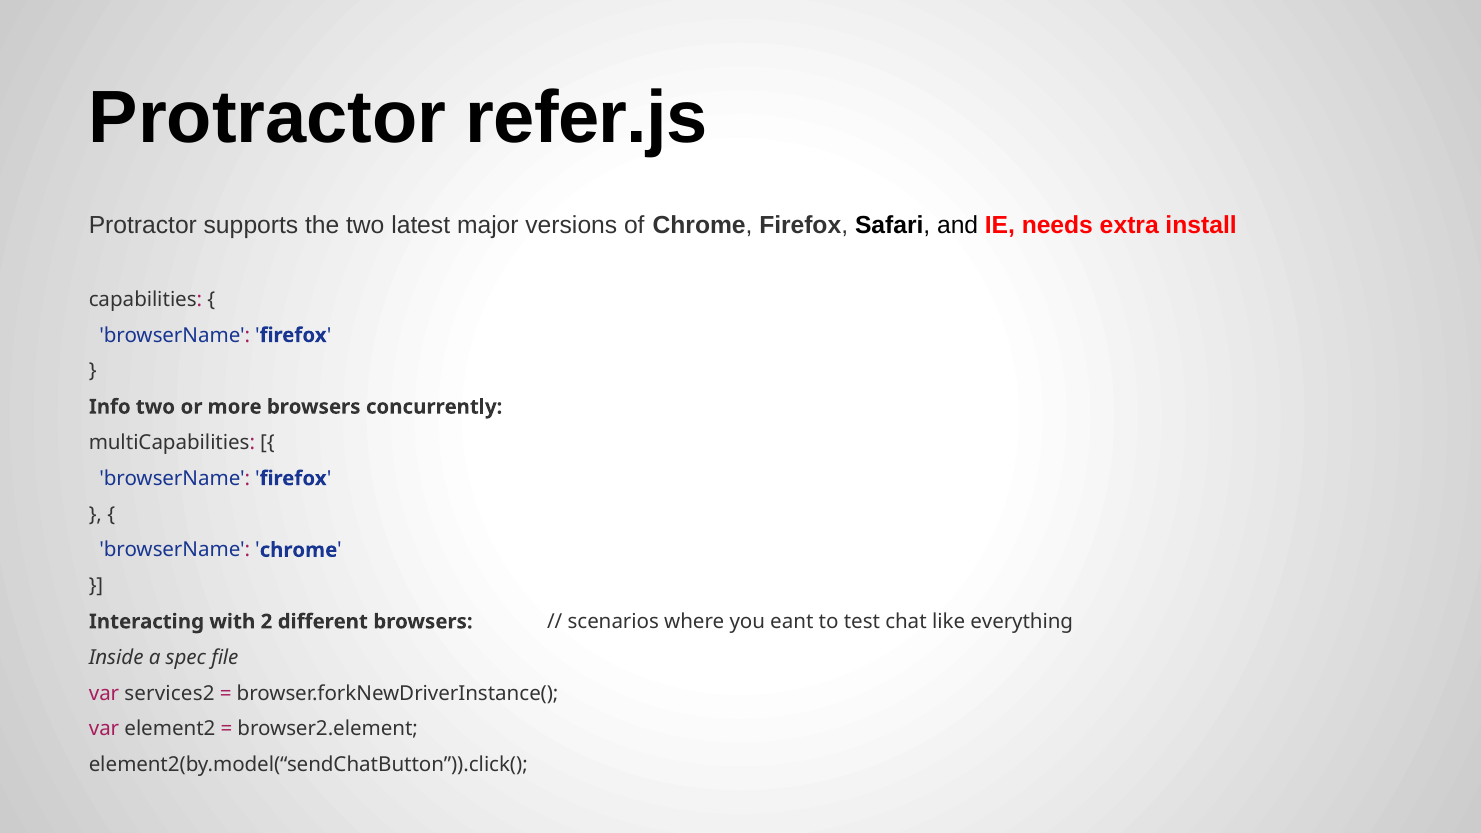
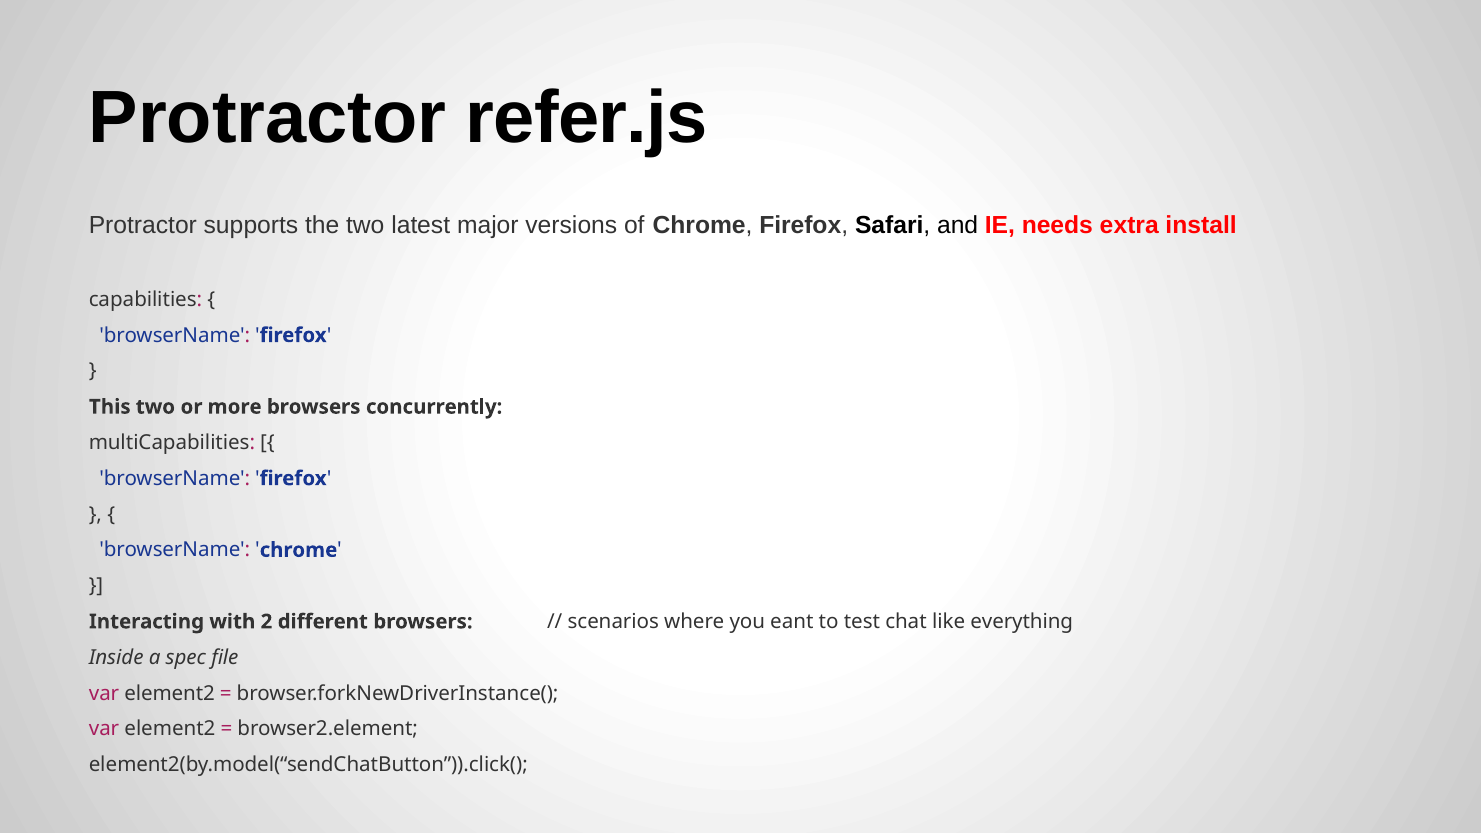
Info: Info -> This (110, 407)
services2: services2 -> element2 (170, 693)
